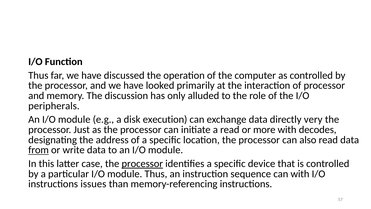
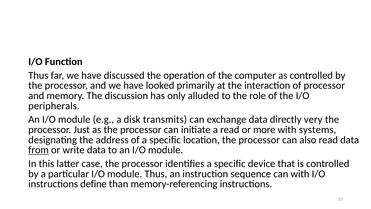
execution: execution -> transmits (165, 119)
decodes: decodes -> systems (318, 129)
processor underline: present -> none (142, 163)
issues: issues -> define (93, 184)
